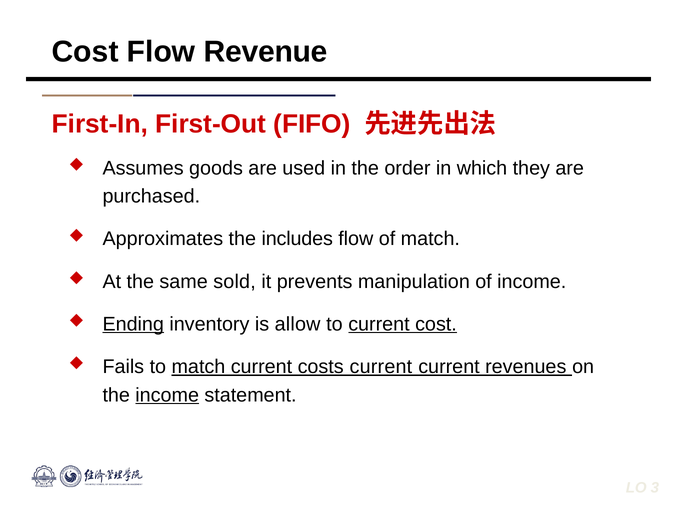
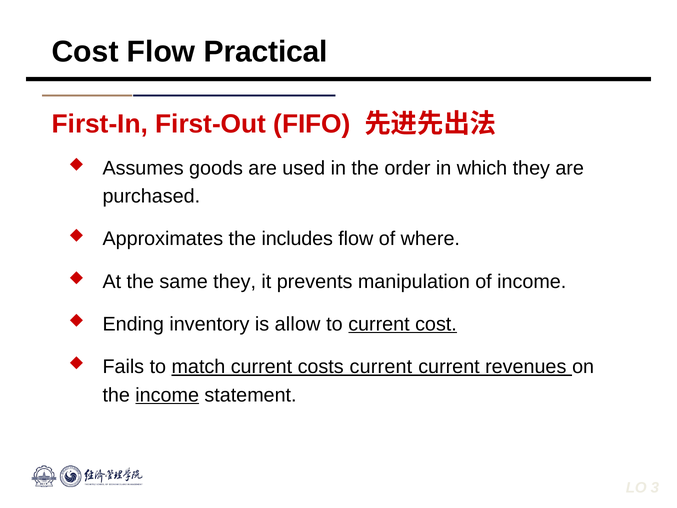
Revenue: Revenue -> Practical (266, 52)
of match: match -> where (430, 239)
same sold: sold -> they (235, 281)
Ending underline: present -> none (133, 324)
